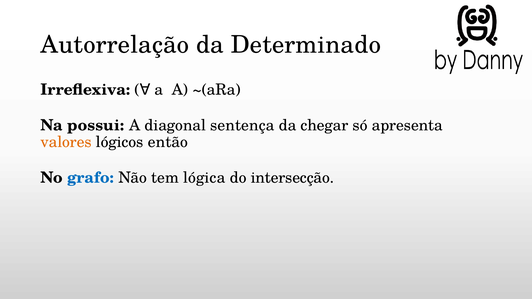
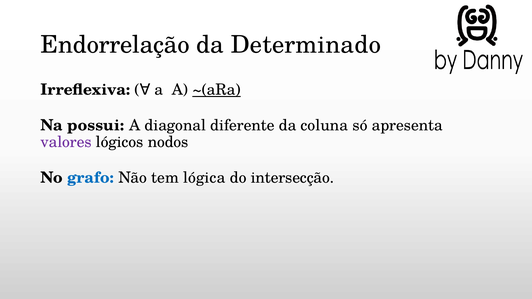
Autorrelação: Autorrelação -> Endorrelação (115, 45)
~(aRa underline: none -> present (217, 90)
sentença: sentença -> diferente (242, 126)
chegar: chegar -> coluna (324, 126)
valores colour: orange -> purple (66, 142)
então: então -> nodos (168, 142)
